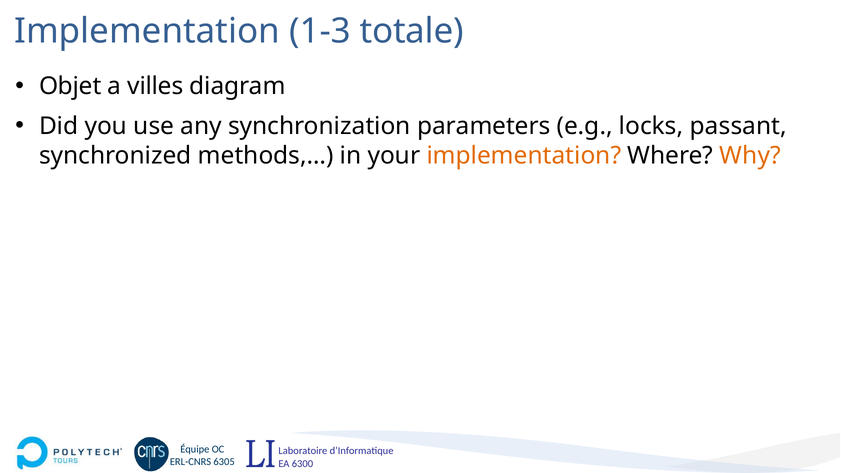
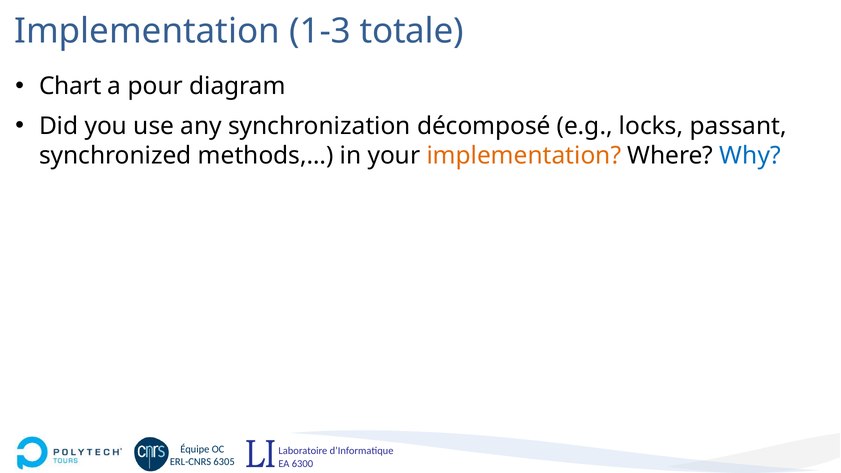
Objet: Objet -> Chart (70, 86)
villes: villes -> pour (155, 86)
parameters: parameters -> décomposé (484, 126)
Why colour: orange -> blue (750, 156)
